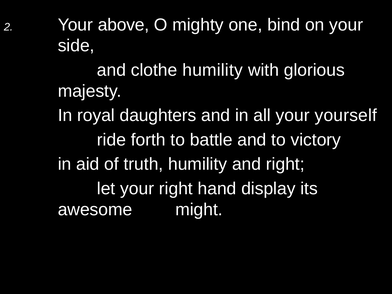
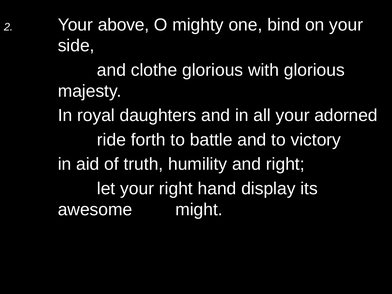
clothe humility: humility -> glorious (213, 70)
yourself: yourself -> adorned (346, 115)
